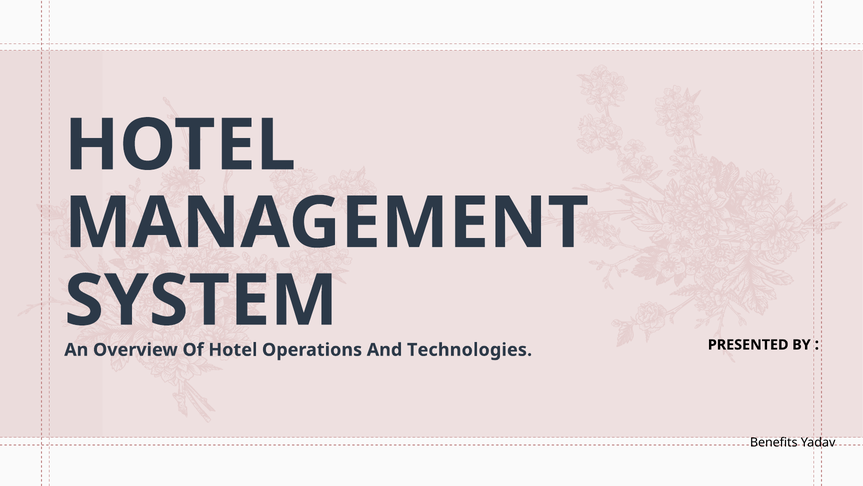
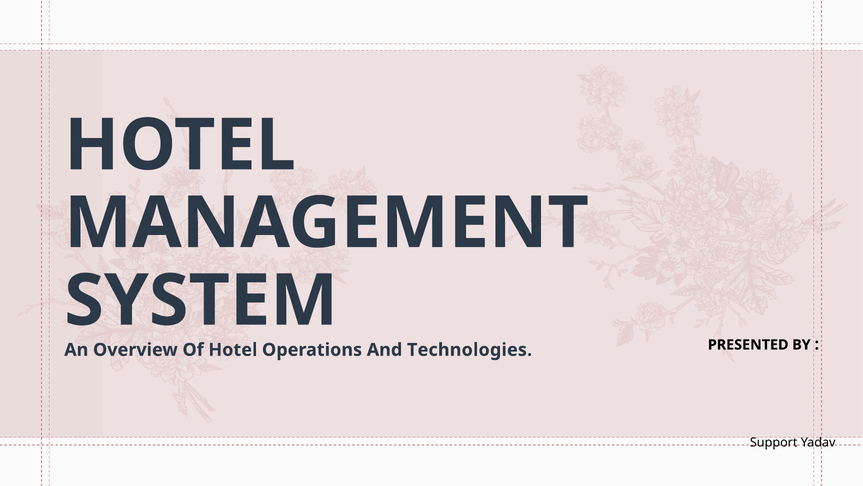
Benefits: Benefits -> Support (774, 442)
